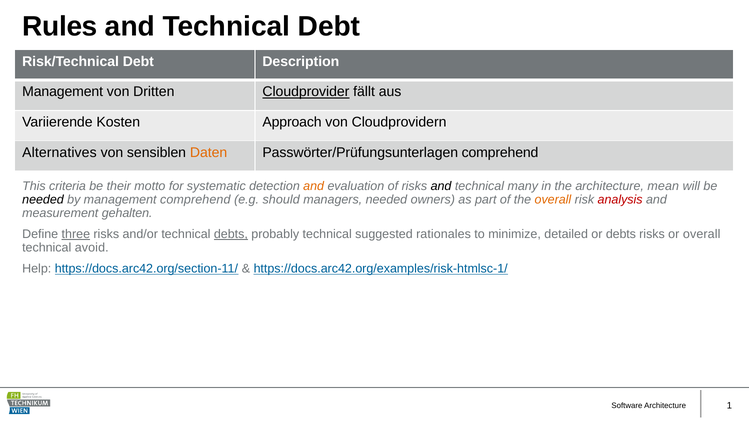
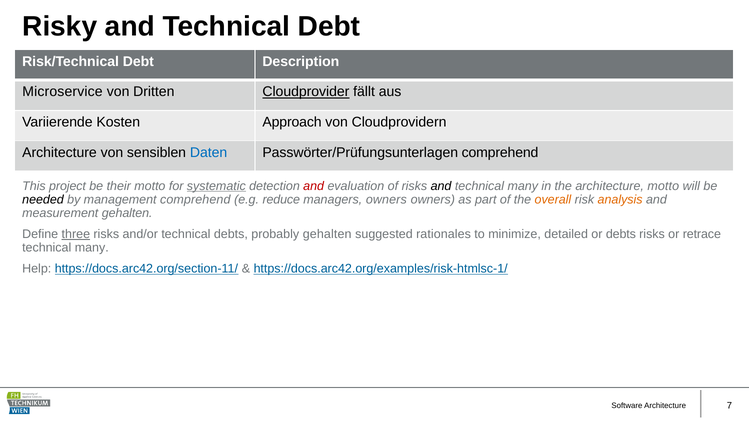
Rules: Rules -> Risky (60, 26)
Management: Management -> Microservice (63, 92)
Alternatives: Alternatives -> Architecture (60, 153)
Daten colour: orange -> blue (209, 153)
criteria: criteria -> project (68, 186)
systematic underline: none -> present (216, 186)
and colour: orange -> red (314, 186)
architecture mean: mean -> motto (663, 186)
should: should -> reduce (281, 200)
managers needed: needed -> owners (386, 200)
analysis colour: red -> orange (620, 200)
debts underline: present -> none (231, 234)
probably technical: technical -> gehalten (327, 234)
or overall: overall -> retrace (702, 234)
avoid: avoid -> many (92, 248)
1: 1 -> 7 (729, 406)
